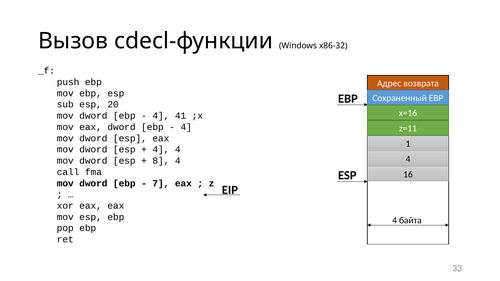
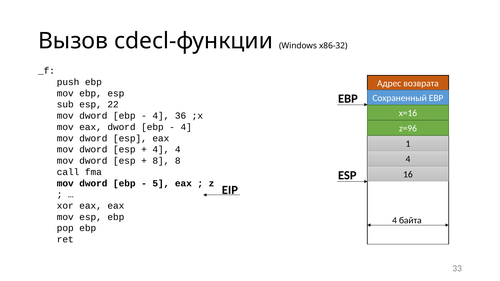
20: 20 -> 22 (113, 105)
41: 41 -> 36 (181, 116)
z=11: z=11 -> z=96 (408, 129)
8 4: 4 -> 8 (178, 161)
7: 7 -> 5 (161, 183)
